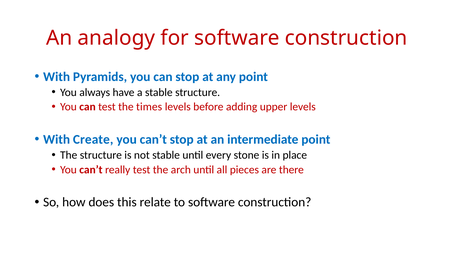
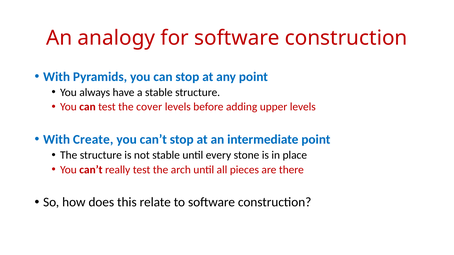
times: times -> cover (149, 107)
